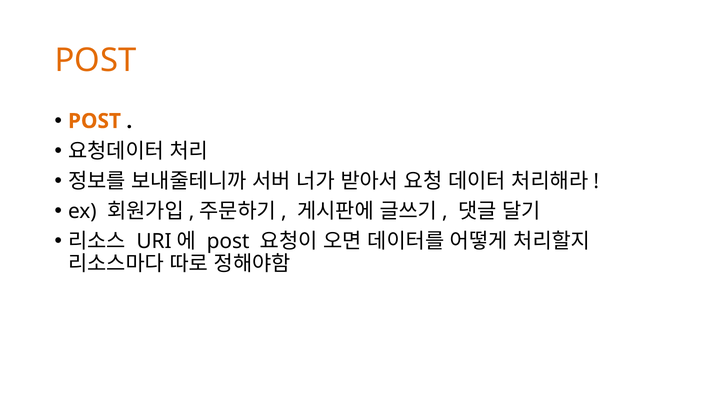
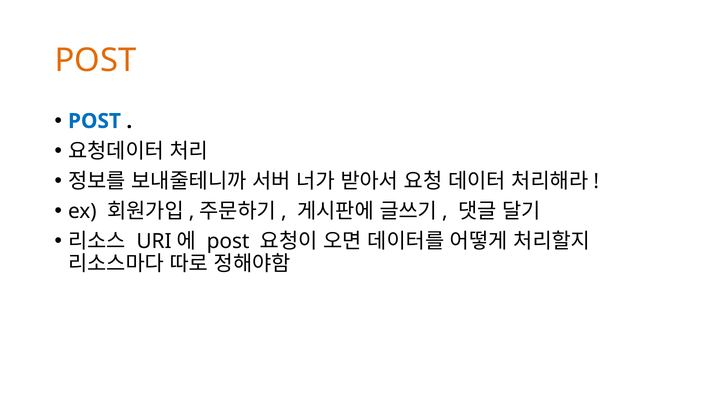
POST colour: orange -> blue (95, 121)
